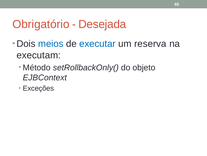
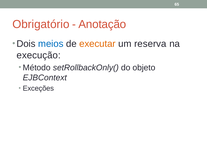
Desejada: Desejada -> Anotação (102, 24)
executar colour: blue -> orange (97, 44)
executam: executam -> execução (39, 55)
